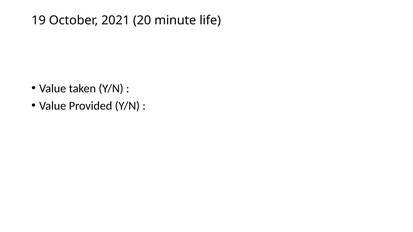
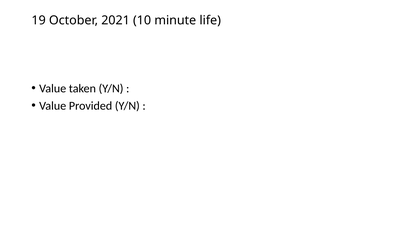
20: 20 -> 10 (142, 21)
